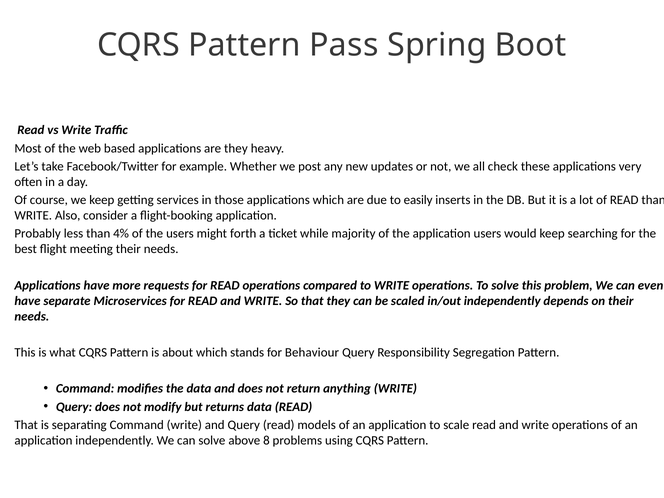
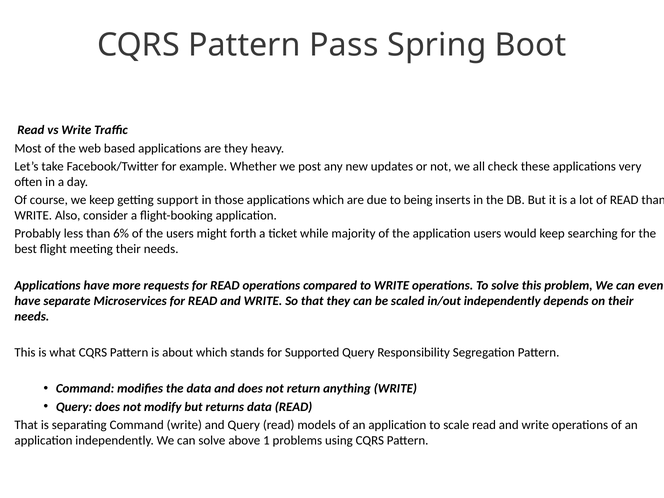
services: services -> support (178, 200)
easily: easily -> being (418, 200)
4%: 4% -> 6% (121, 234)
Behaviour: Behaviour -> Supported (312, 352)
8: 8 -> 1 (266, 440)
